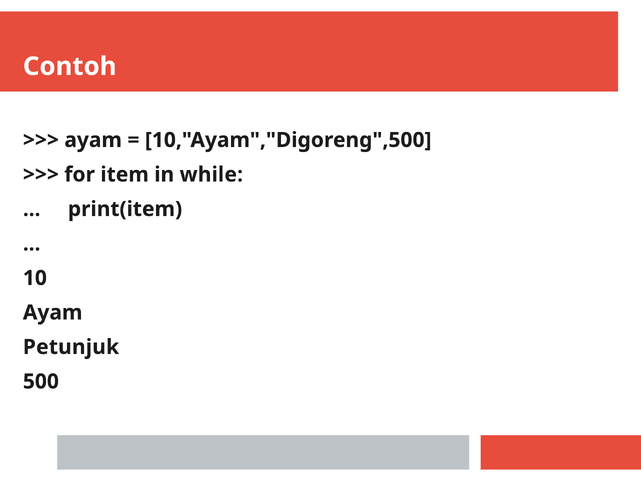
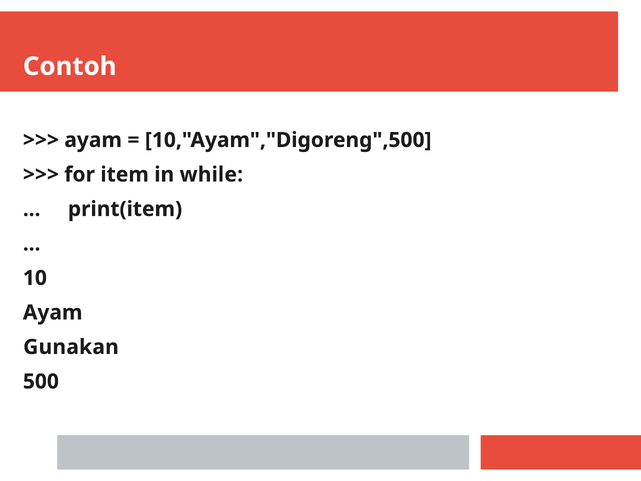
Petunjuk: Petunjuk -> Gunakan (71, 347)
